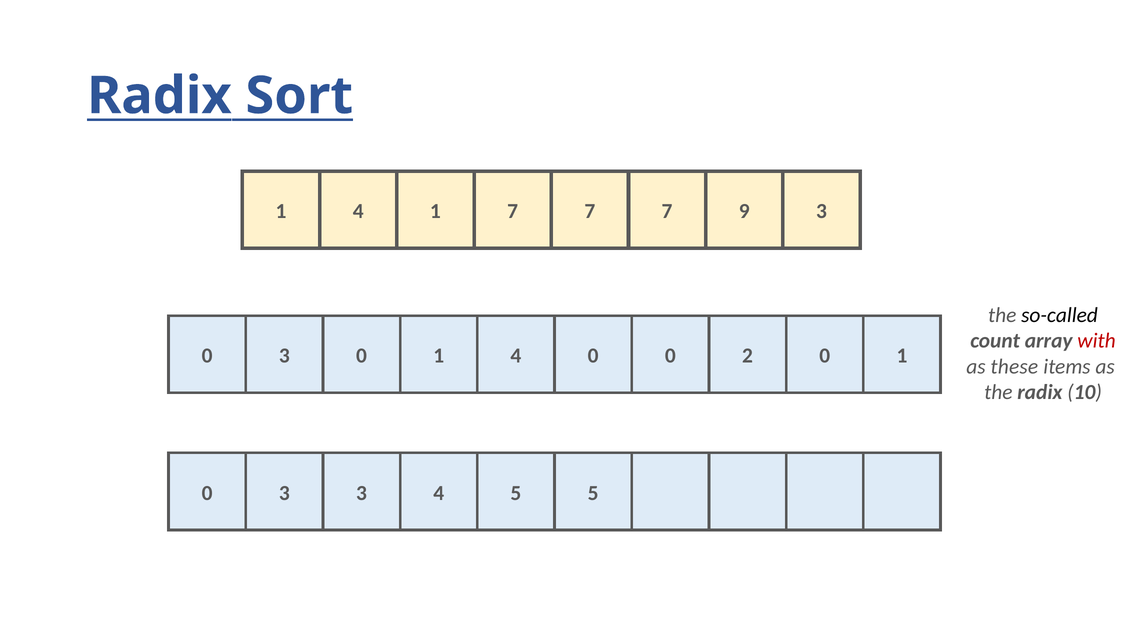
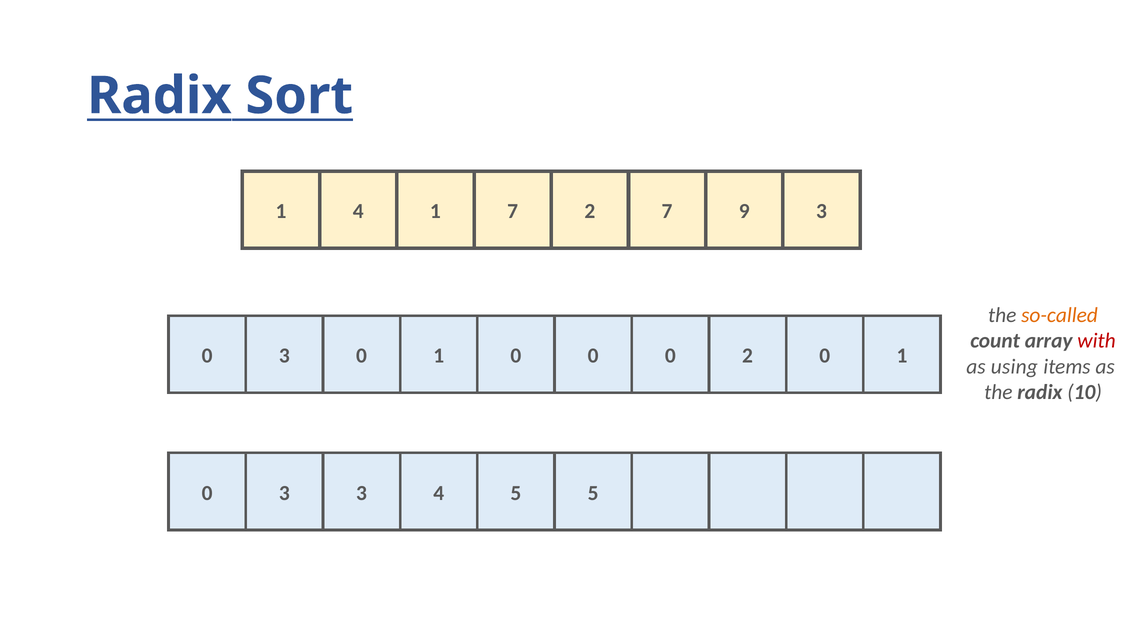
1 7 7: 7 -> 2 (590, 211)
so-called colour: black -> orange (1060, 315)
0 1 4: 4 -> 0 (516, 356)
these: these -> using (1014, 367)
